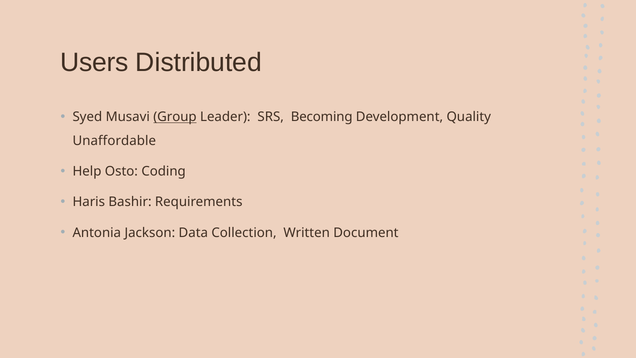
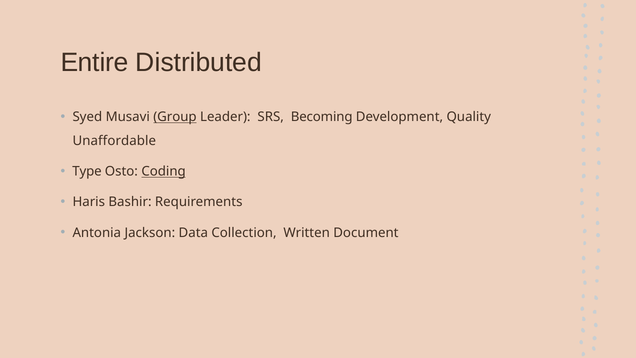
Users: Users -> Entire (95, 63)
Help: Help -> Type (87, 171)
Coding underline: none -> present (164, 171)
